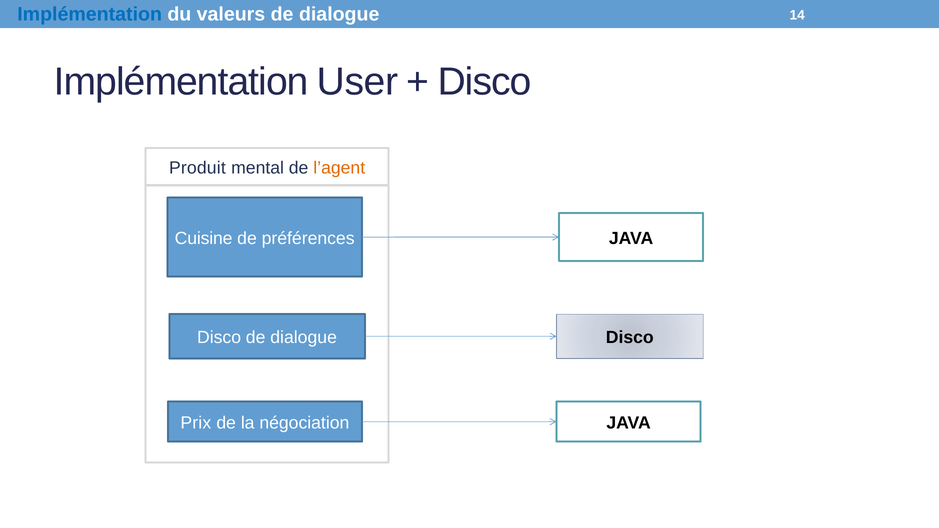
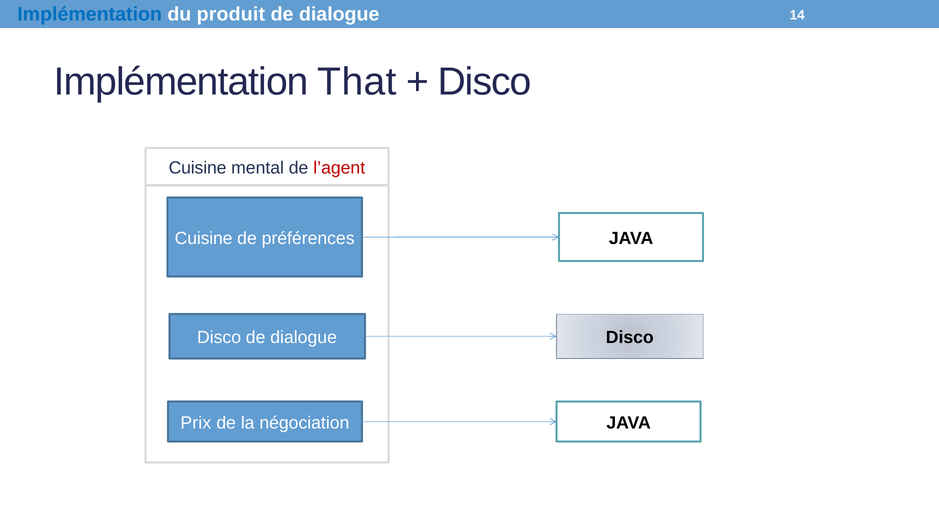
valeurs: valeurs -> produit (231, 14)
User: User -> That (357, 82)
Produit: Produit -> Cuisine (198, 168)
l’agent colour: orange -> red (339, 168)
